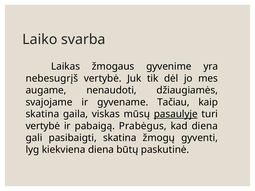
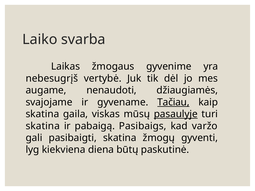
Tačiau underline: none -> present (173, 102)
vertybė: vertybė -> skatina (43, 126)
Prabėgus: Prabėgus -> Pasibaigs (143, 126)
kad diena: diena -> varžo (205, 126)
